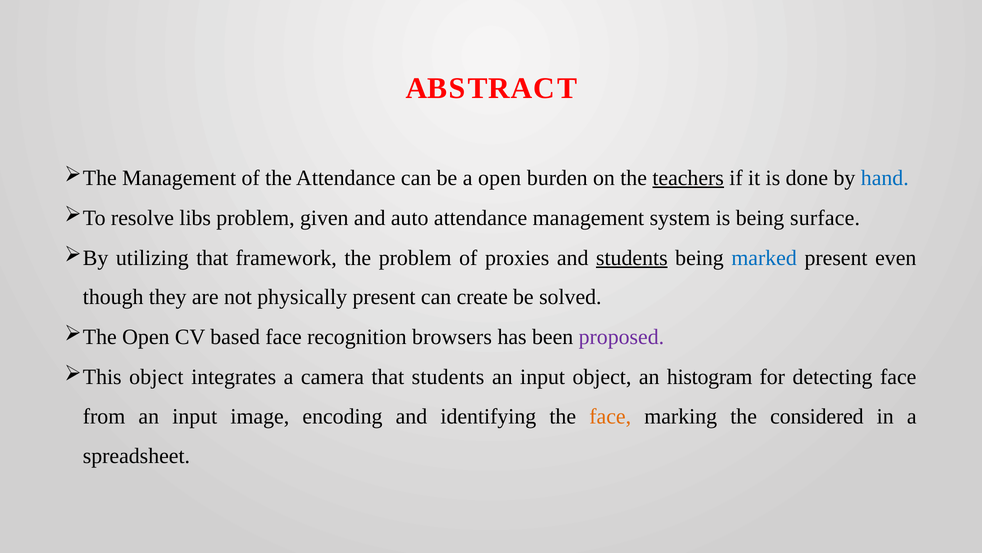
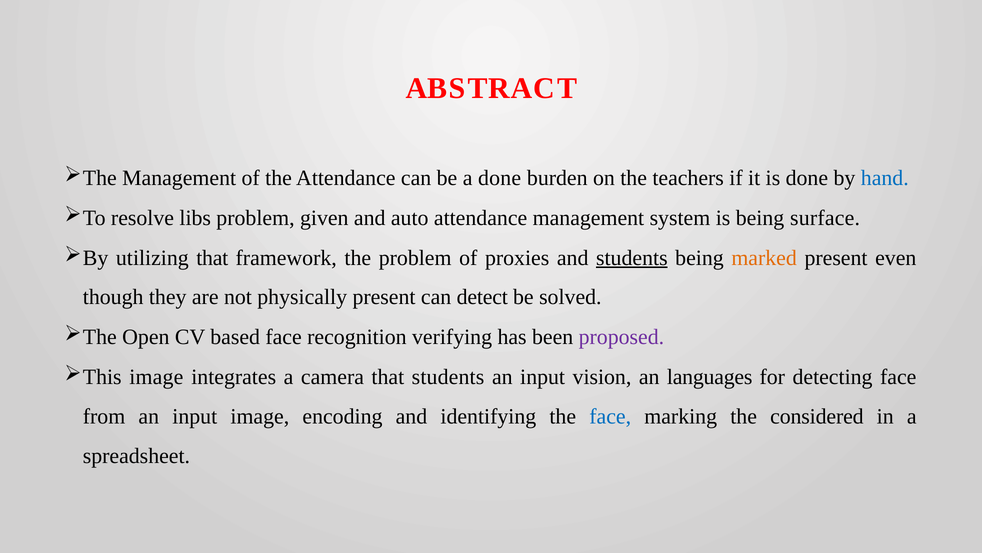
a open: open -> done (500, 178)
teachers underline: present -> none (688, 178)
marked colour: blue -> orange (764, 258)
create: create -> detect (482, 297)
browsers: browsers -> verifying (452, 337)
This object: object -> image (156, 377)
input object: object -> vision (602, 377)
histogram: histogram -> languages (710, 377)
face colour: orange -> blue (610, 416)
